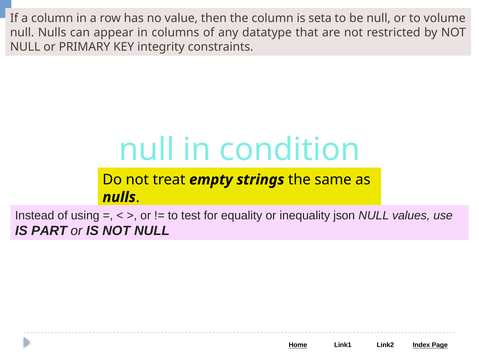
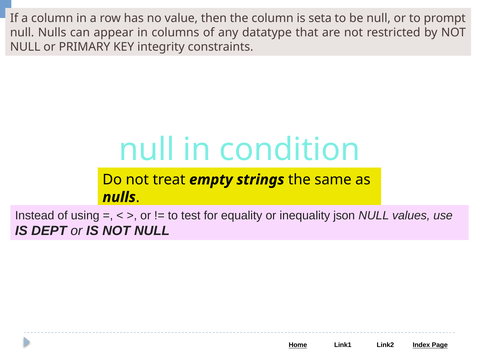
volume: volume -> prompt (445, 18)
PART: PART -> DEPT (49, 231)
